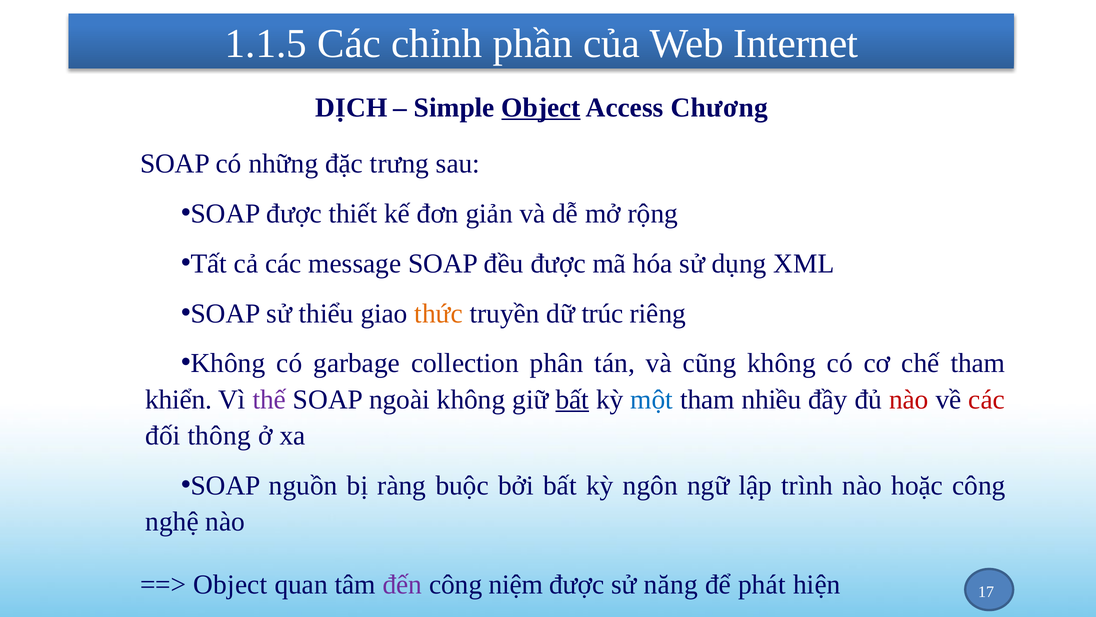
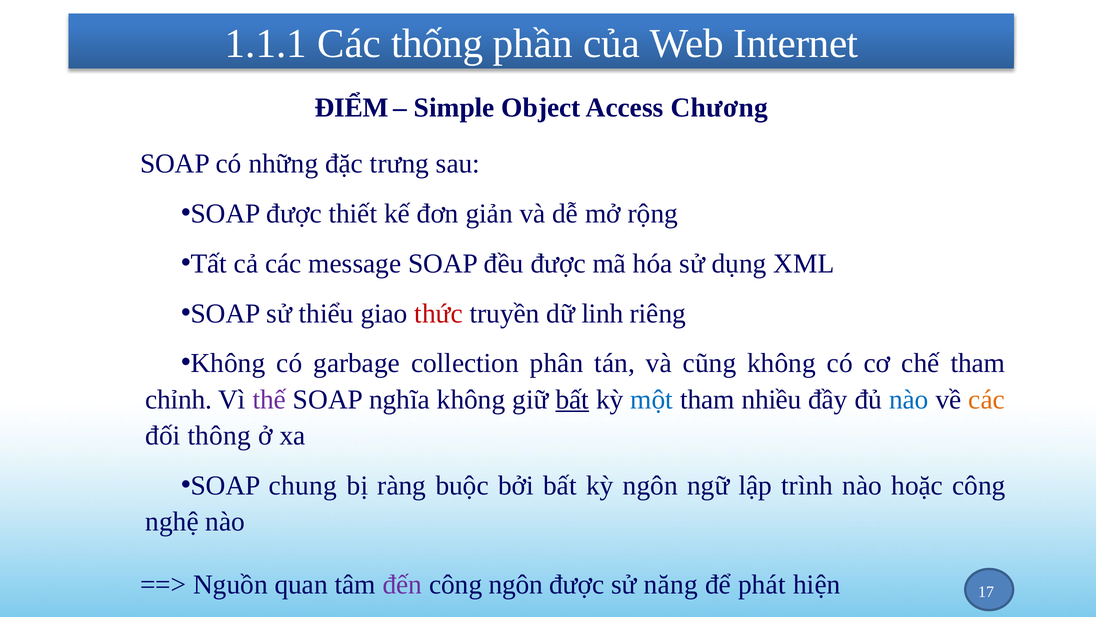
1.1.5: 1.1.5 -> 1.1.1 (266, 44)
chỉnh: chỉnh -> thống (437, 44)
DỊCH: DỊCH -> ĐIỂM (352, 107)
Object underline: present -> none (541, 107)
thức colour: orange -> red (439, 313)
trúc: trúc -> linh (602, 313)
khiển: khiển -> chỉnh (179, 399)
ngoài: ngoài -> nghĩa (399, 399)
nào colour: red -> blue (909, 399)
các colour: red -> orange (987, 399)
nguồn: nguồn -> chung (303, 485)
Object: Object -> Nguồn (230, 585)
công niệm: niệm -> ngôn (516, 585)
